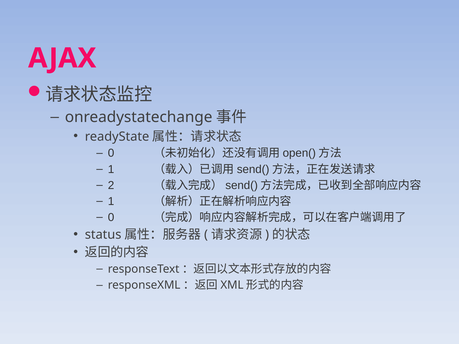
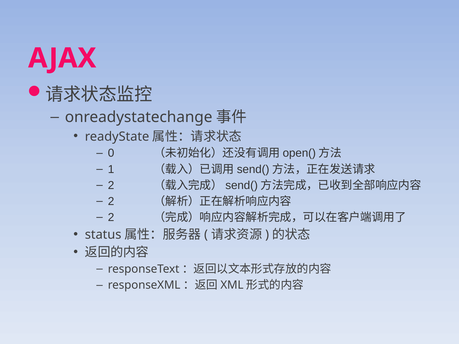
1: 1 -> 2 (111, 201)
0: 0 -> 2 (111, 218)
